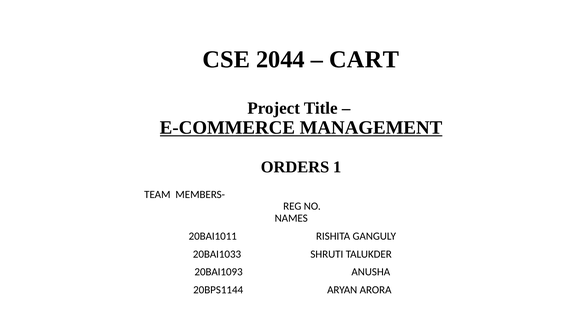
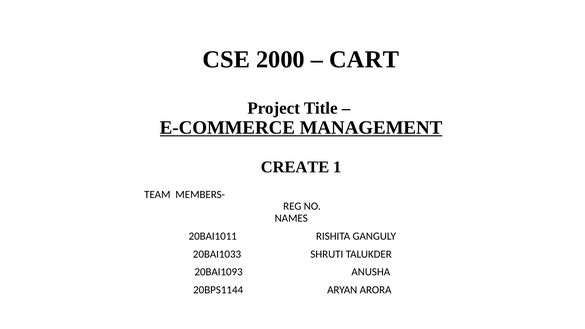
2044: 2044 -> 2000 (280, 59)
ORDERS: ORDERS -> CREATE (295, 167)
